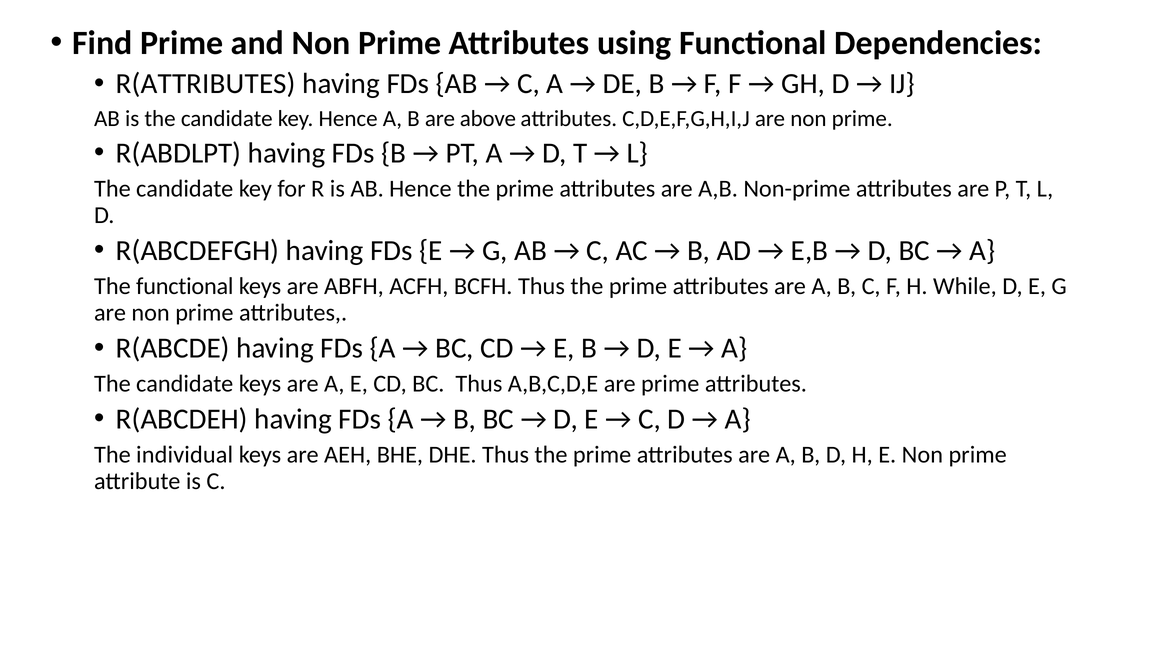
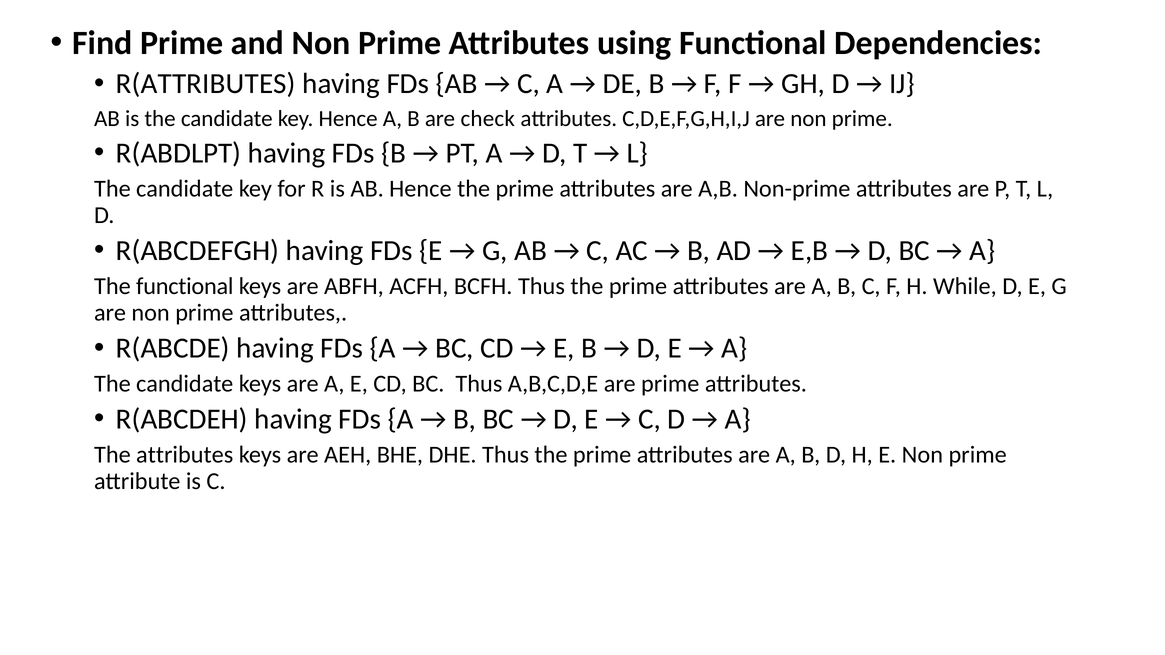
above: above -> check (488, 119)
The individual: individual -> attributes (185, 455)
